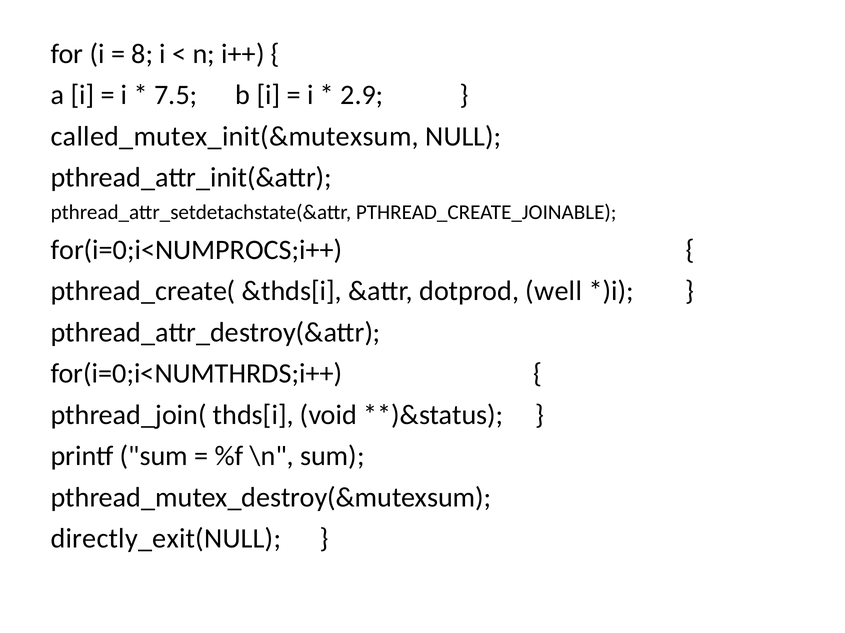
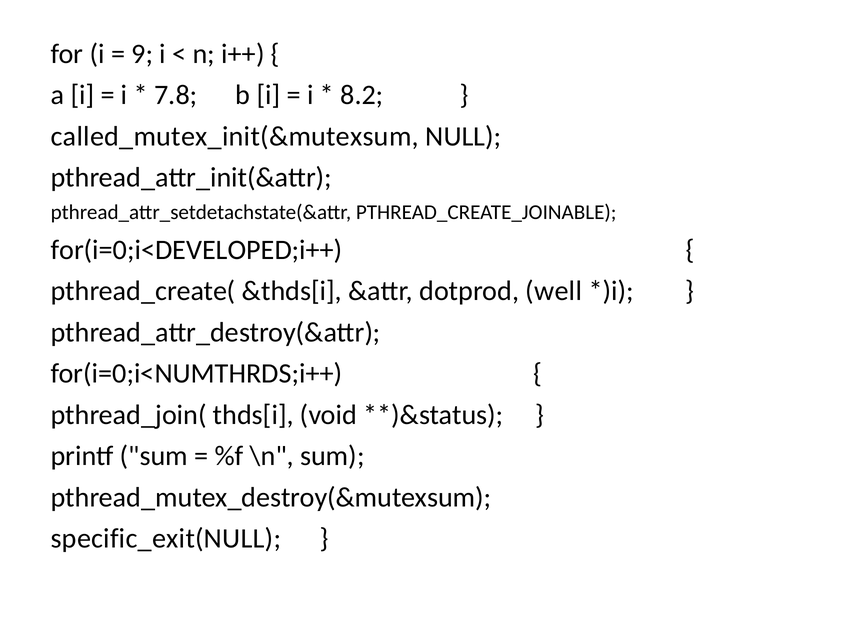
8: 8 -> 9 (142, 54)
7.5: 7.5 -> 7.8 (176, 95)
2.9: 2.9 -> 8.2 (362, 95)
for(i=0;i<NUMPROCS;i++: for(i=0;i<NUMPROCS;i++ -> for(i=0;i<DEVELOPED;i++ (197, 250)
directly_exit(NULL: directly_exit(NULL -> specific_exit(NULL (166, 539)
